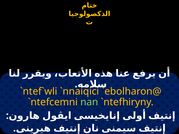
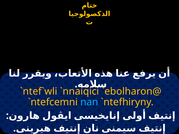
nan colour: light green -> light blue (89, 102)
